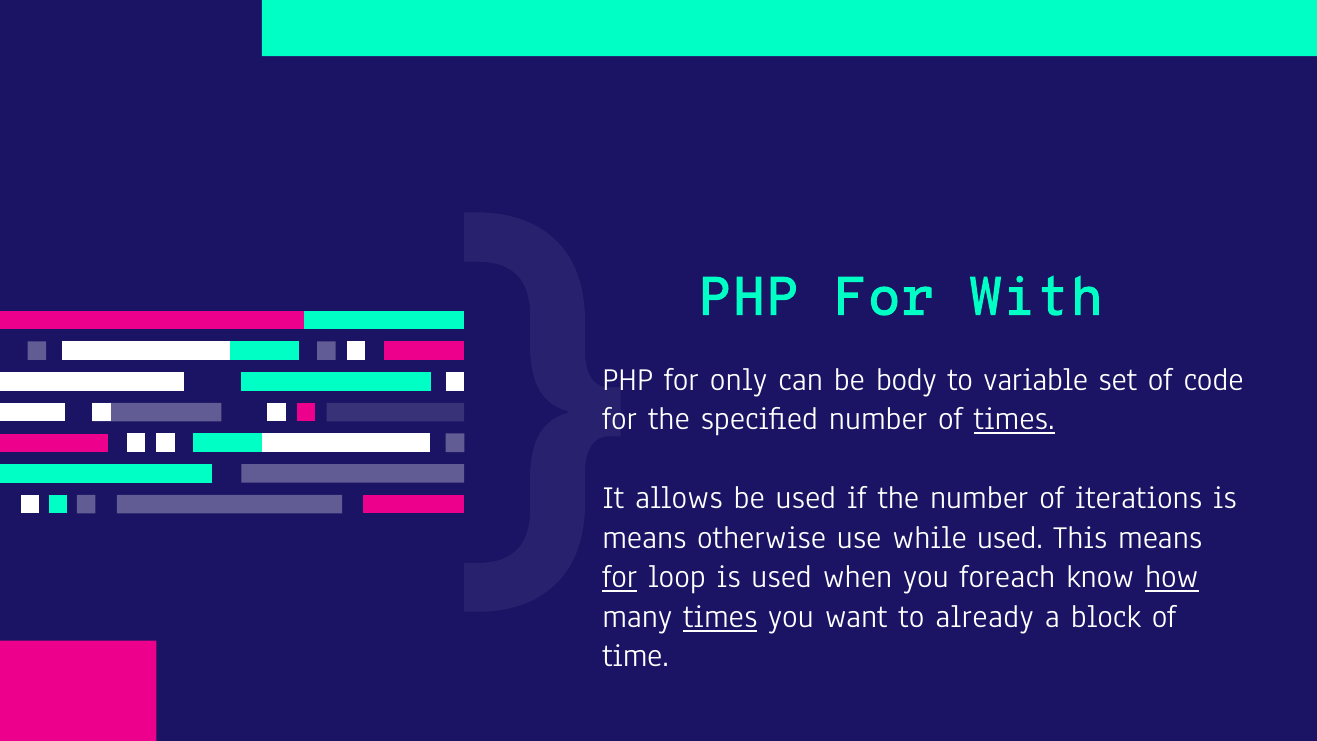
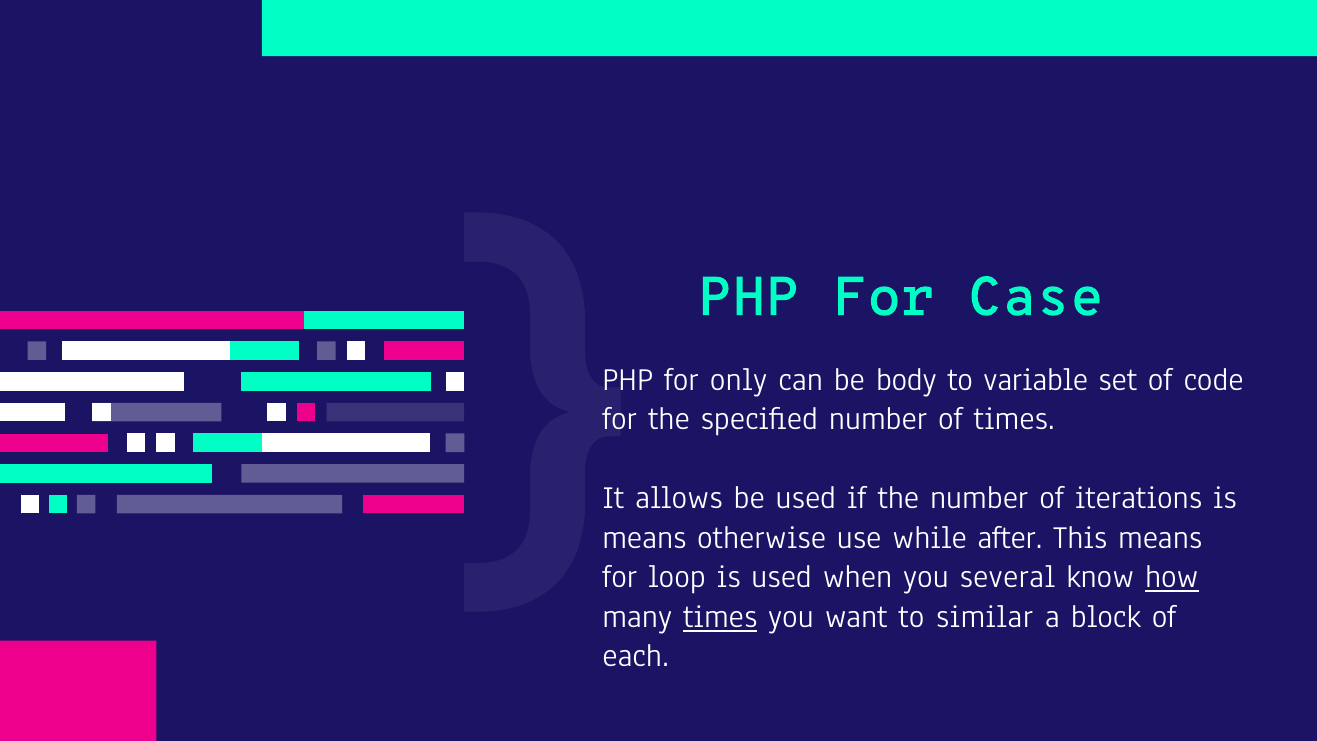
With: With -> Case (1036, 297)
times underline: present -> none (1014, 419)
while used: used -> after (1010, 537)
for underline: present -> none (620, 577)
foreach: foreach -> several (1007, 577)
already: already -> similar (985, 616)
time: time -> each (636, 656)
